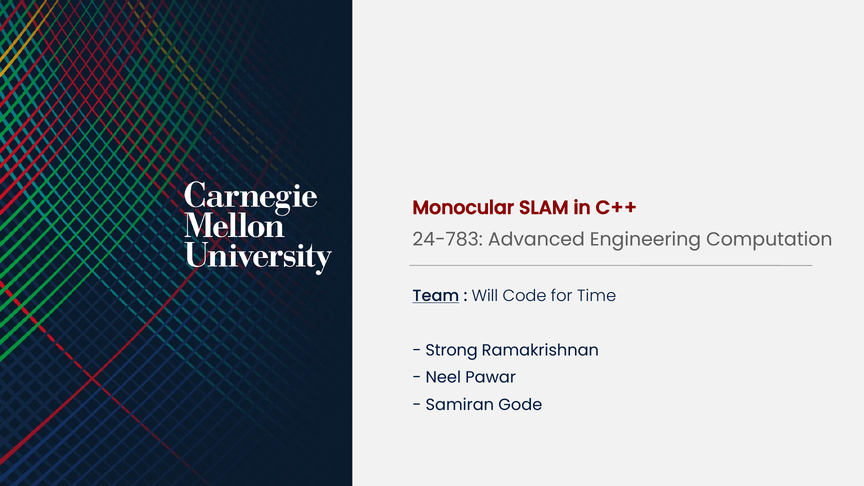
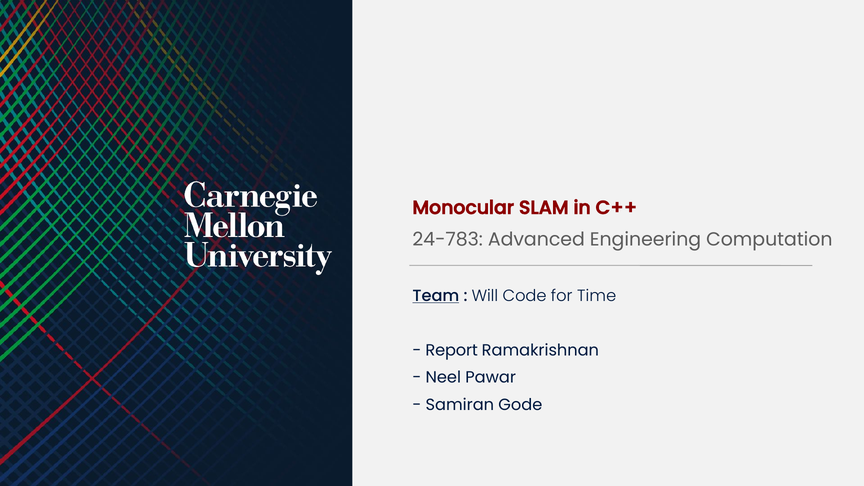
Strong: Strong -> Report (452, 350)
